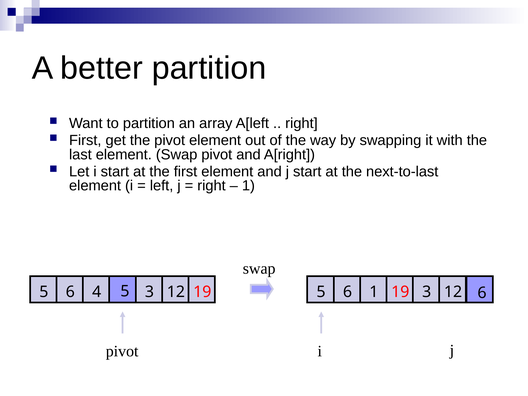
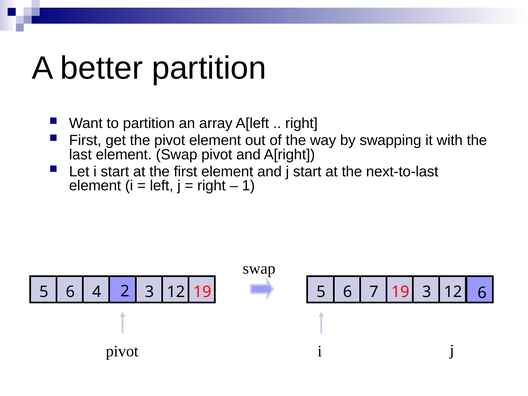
4 5: 5 -> 2 (125, 291)
6 1: 1 -> 7 (374, 292)
